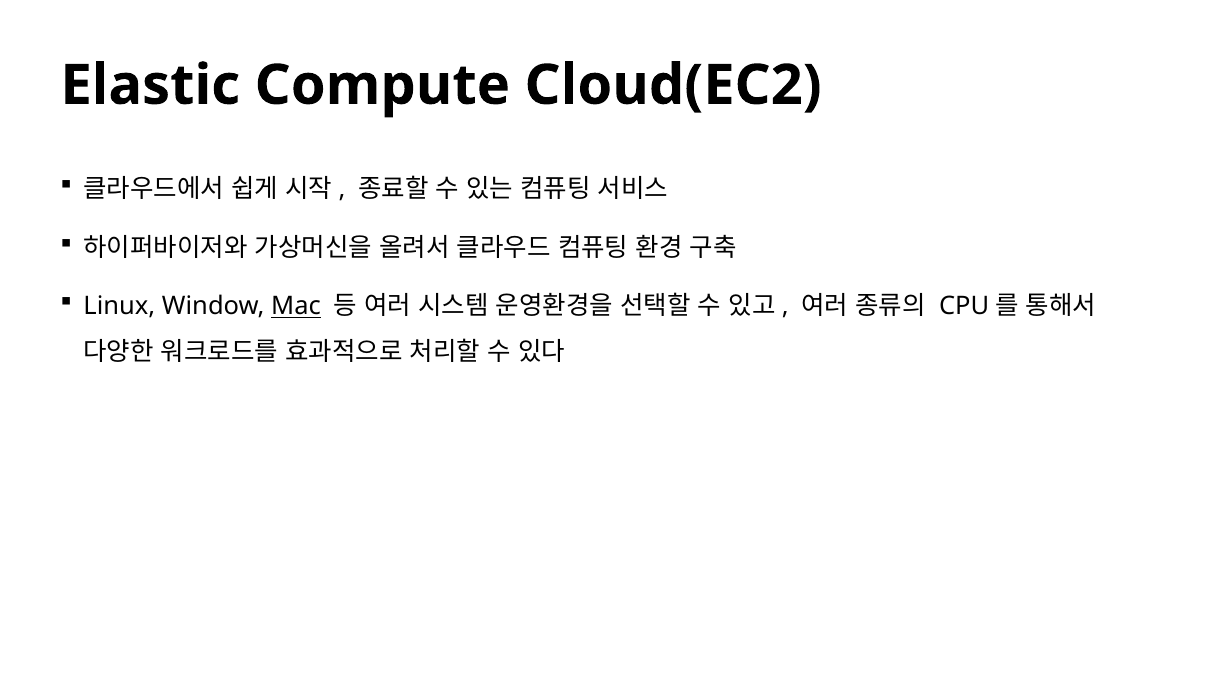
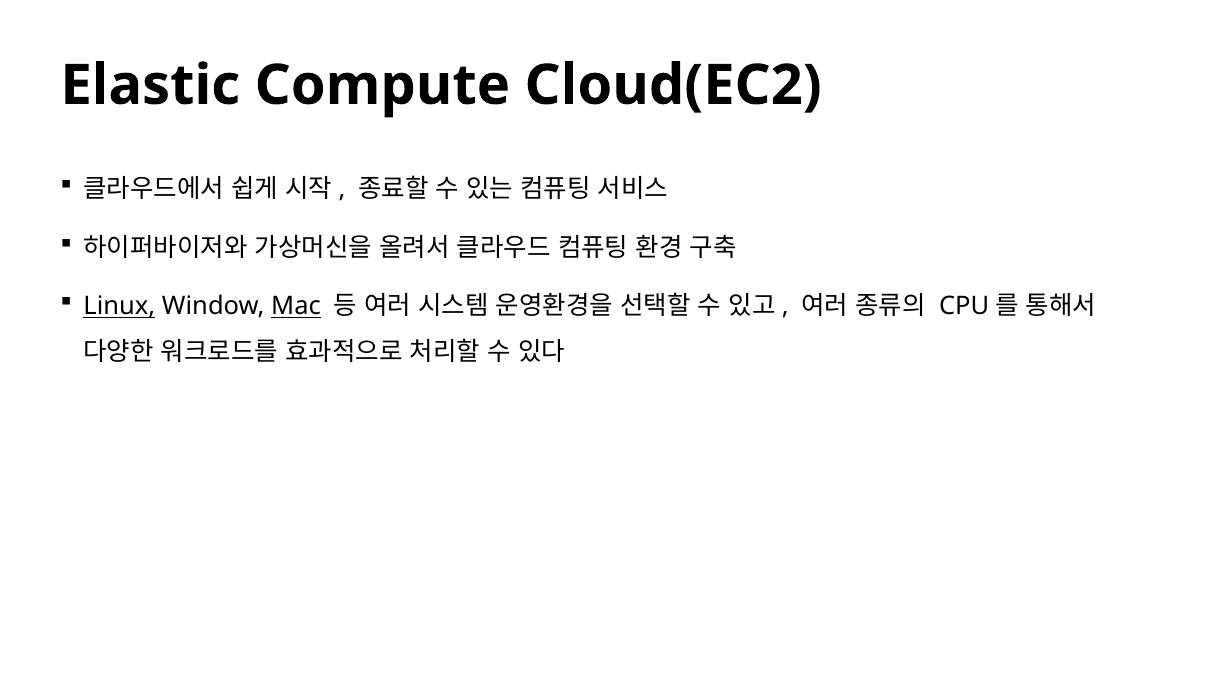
Linux underline: none -> present (119, 307)
